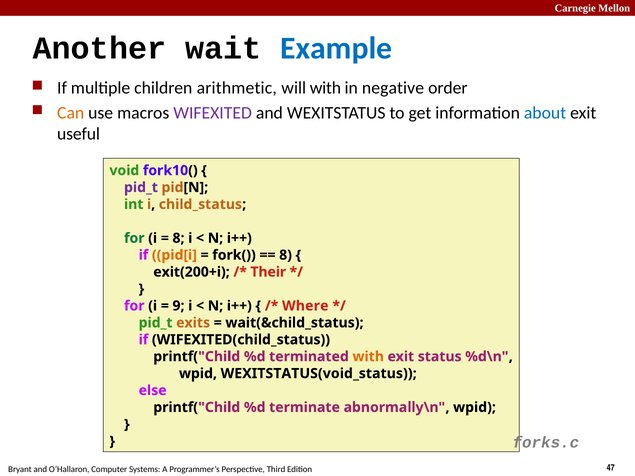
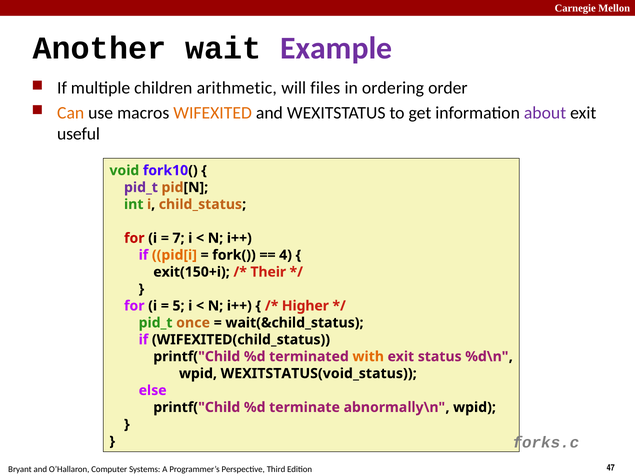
Example colour: blue -> purple (336, 49)
will with: with -> files (325, 88)
negative: negative -> ordering (393, 88)
WIFEXITED colour: purple -> orange (213, 113)
about colour: blue -> purple (545, 113)
for colour: green -> red (134, 238)
8: 8 -> 7 (178, 238)
8: 8 -> 4 (286, 255)
exit(200+i: exit(200+i -> exit(150+i (192, 272)
9: 9 -> 5 (178, 306)
Where: Where -> Higher (305, 306)
exits: exits -> once (193, 323)
